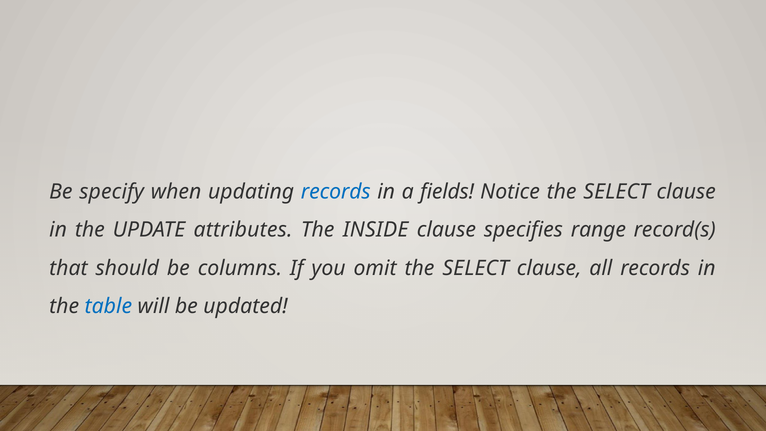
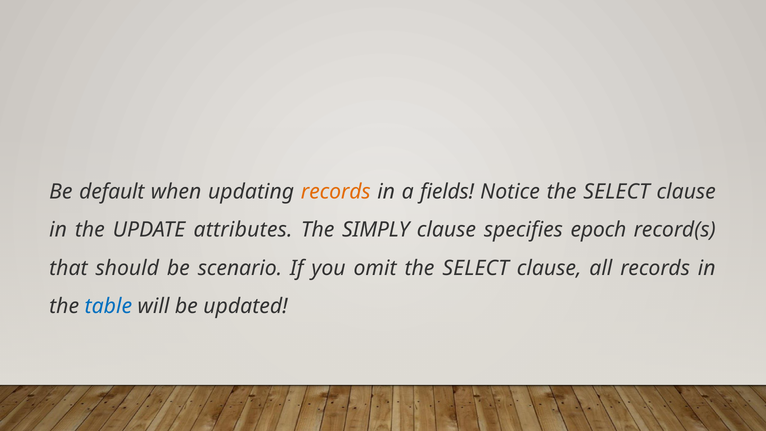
specify: specify -> default (112, 191)
records colour: blue -> orange (336, 191)
INSIDE: INSIDE -> SIMPLY (376, 230)
range: range -> epoch (598, 230)
columns: columns -> scenario (240, 268)
